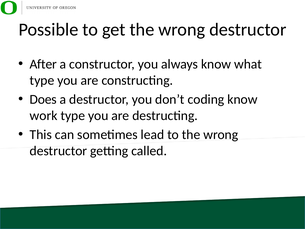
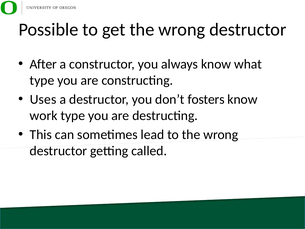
Does: Does -> Uses (43, 99)
coding: coding -> fosters (206, 99)
